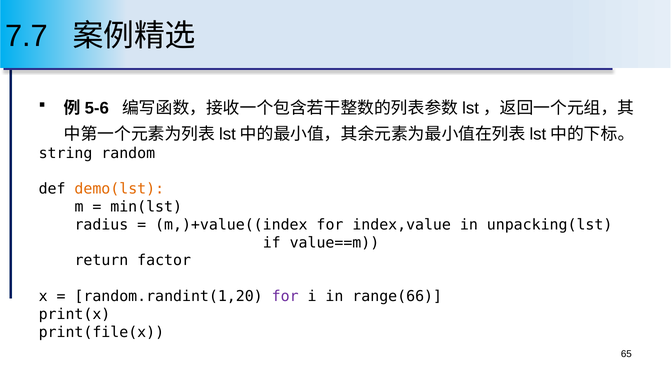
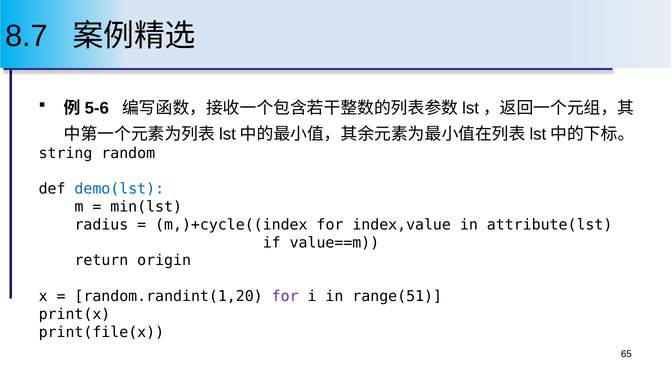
7.7: 7.7 -> 8.7 (27, 36)
demo(lst colour: orange -> blue (119, 189)
m,)+value((index: m,)+value((index -> m,)+cycle((index (231, 225)
unpacking(lst: unpacking(lst -> attribute(lst (550, 225)
factor: factor -> origin (164, 261)
range(66: range(66 -> range(51 (397, 296)
